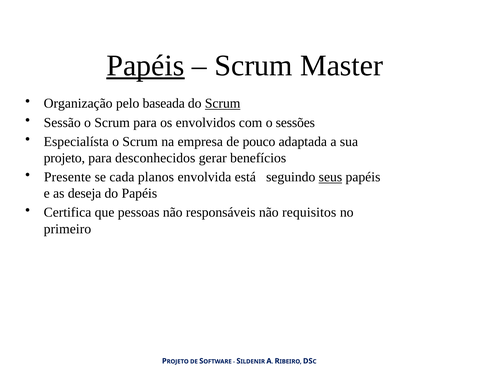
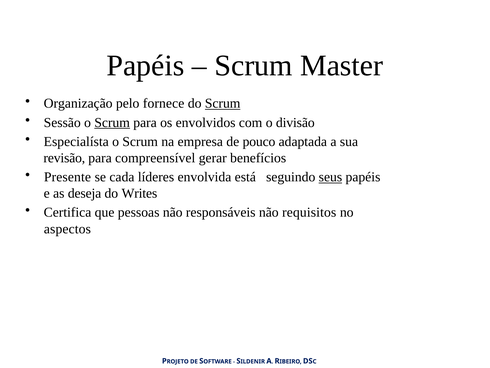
Papéis underline: present -> none (145, 65)
baseada: baseada -> fornece (164, 103)
Scrum underline: none -> present (112, 122)
sessões: sessões -> divisão (295, 122)
projeto: projeto -> revisão (64, 158)
desconhecidos: desconhecidos -> compreensível (155, 158)
planos: planos -> líderes (156, 177)
do Papéis: Papéis -> Writes (139, 193)
primeiro: primeiro -> aspectos (67, 229)
